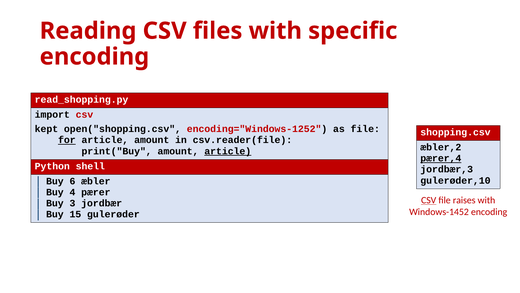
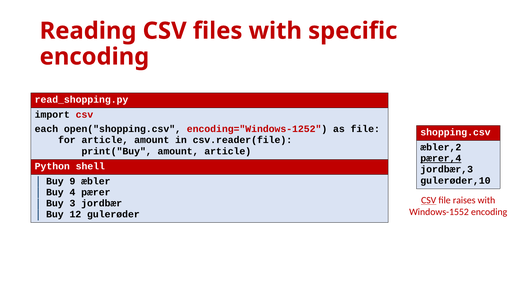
kept: kept -> each (46, 129)
for underline: present -> none (67, 140)
article underline: present -> none (228, 151)
6: 6 -> 9 (72, 181)
Windows-1452: Windows-1452 -> Windows-1552 (439, 212)
15: 15 -> 12 (75, 214)
